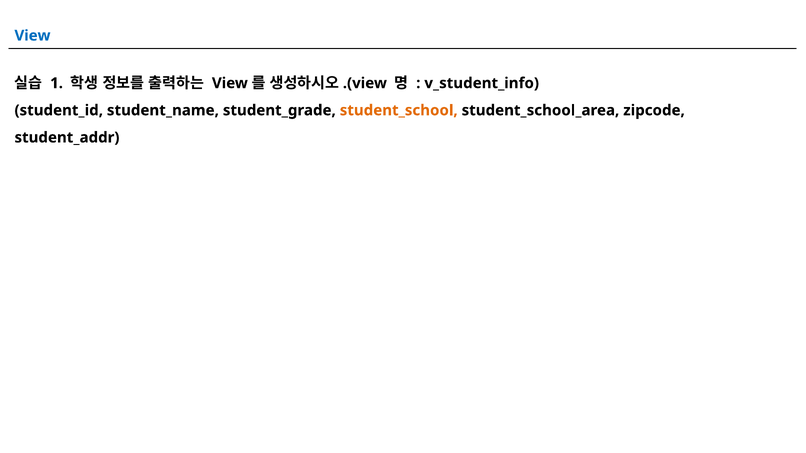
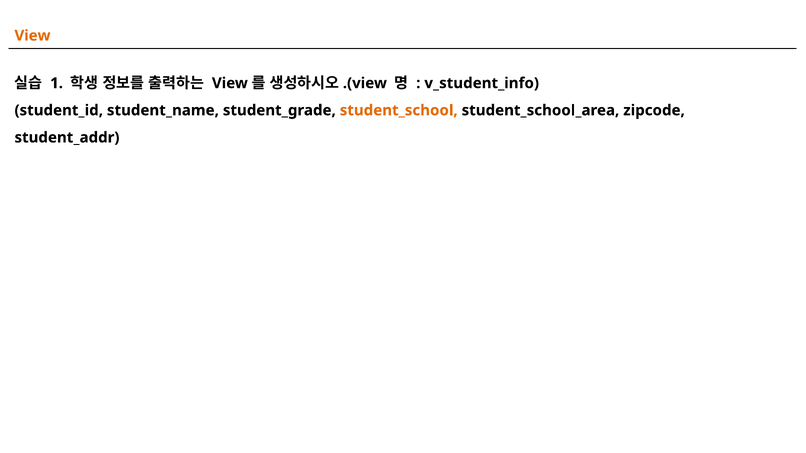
View colour: blue -> orange (32, 36)
